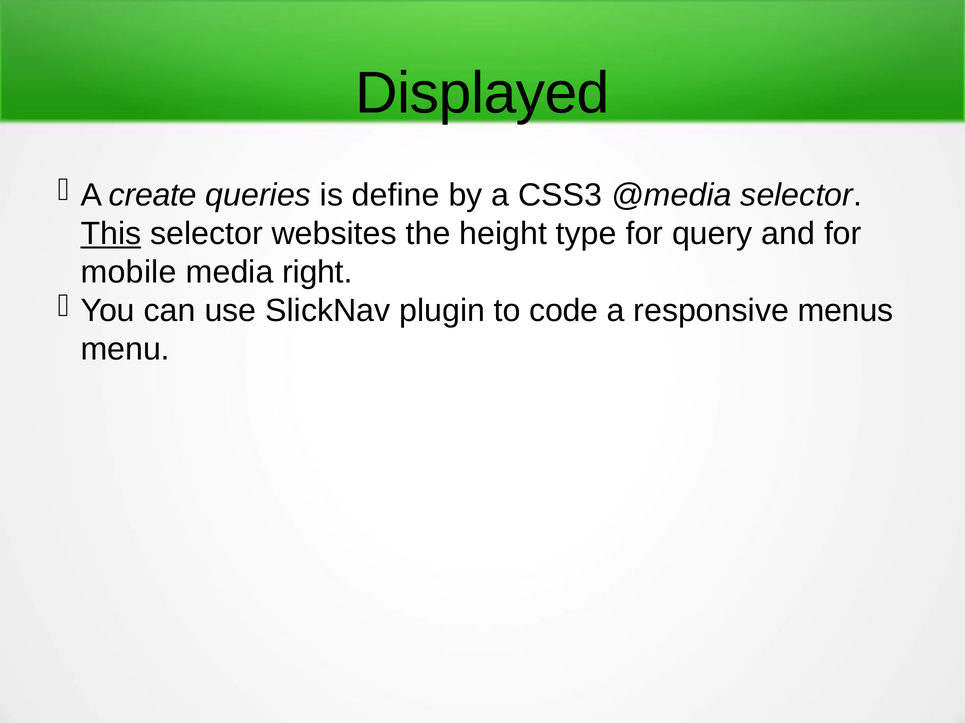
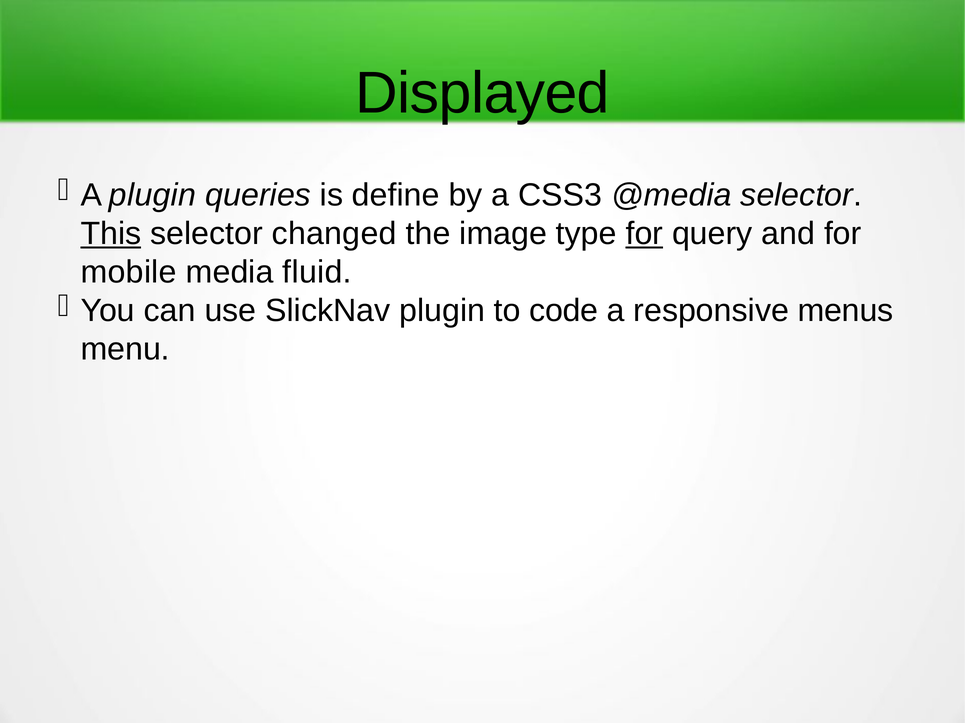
A create: create -> plugin (153, 195)
websites: websites -> changed (334, 234)
height: height -> image (503, 234)
for underline: none -> present (644, 234)
right: right -> fluid (317, 272)
